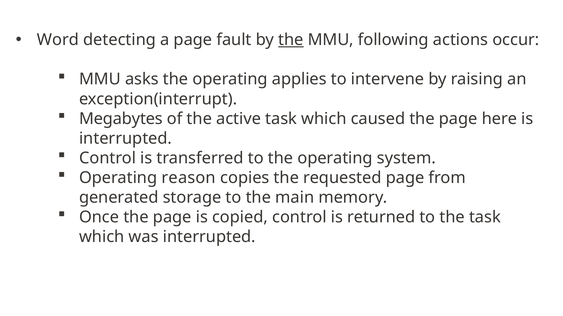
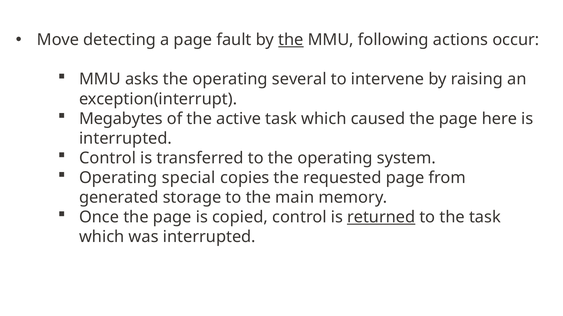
Word: Word -> Move (58, 40)
applies: applies -> several (299, 79)
reason: reason -> special (189, 178)
returned underline: none -> present (381, 217)
